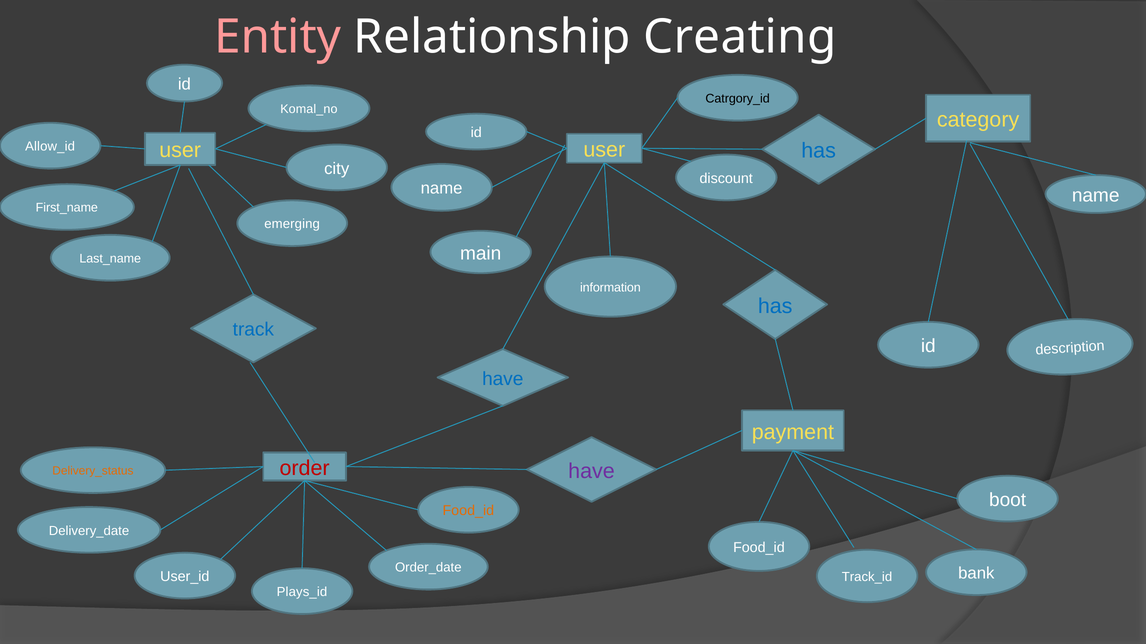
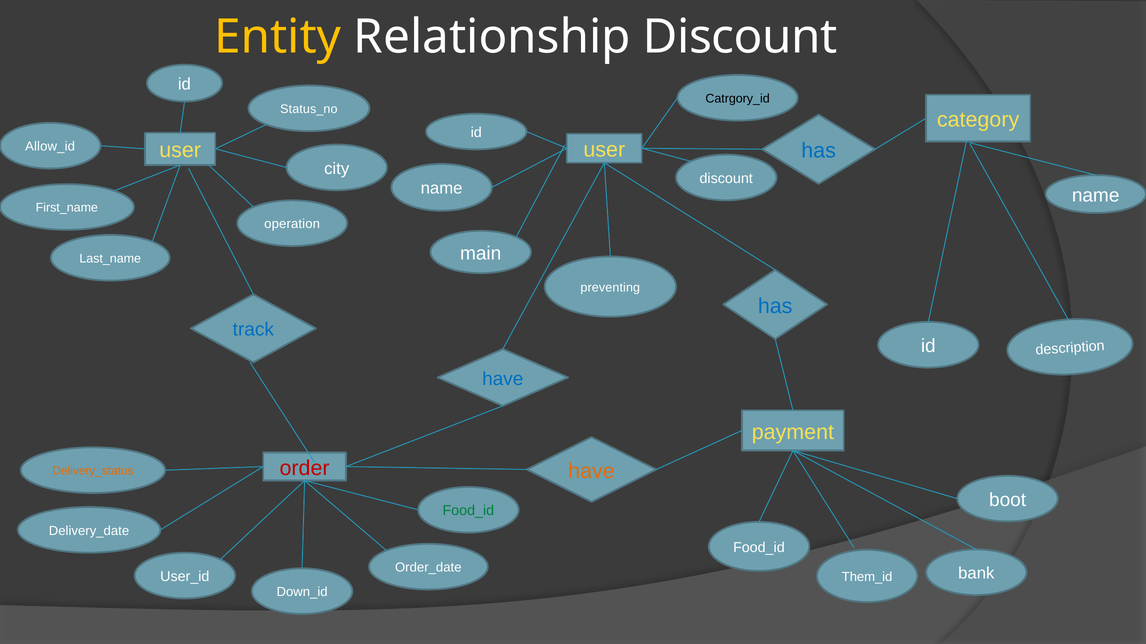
Entity colour: pink -> yellow (278, 37)
Relationship Creating: Creating -> Discount (740, 37)
Komal_no: Komal_no -> Status_no (309, 109)
emerging: emerging -> operation (292, 224)
information: information -> preventing (610, 288)
have colour: purple -> orange (591, 471)
Food_id colour: orange -> green (468, 511)
Track_id: Track_id -> Them_id (867, 577)
Plays_id: Plays_id -> Down_id (302, 593)
